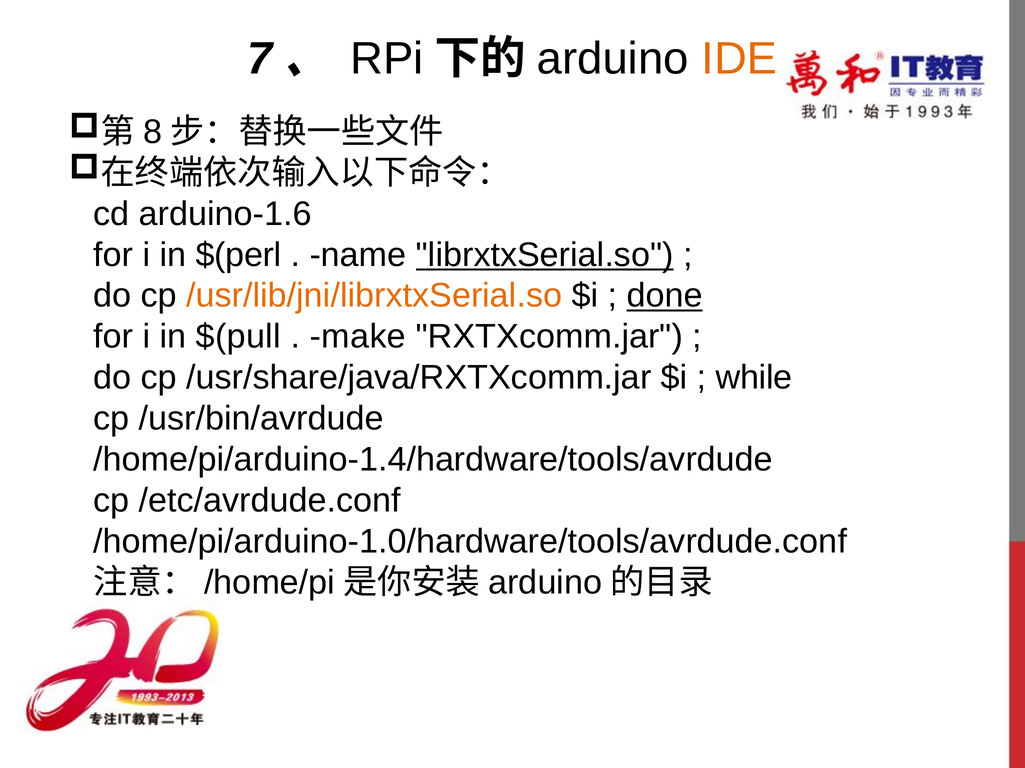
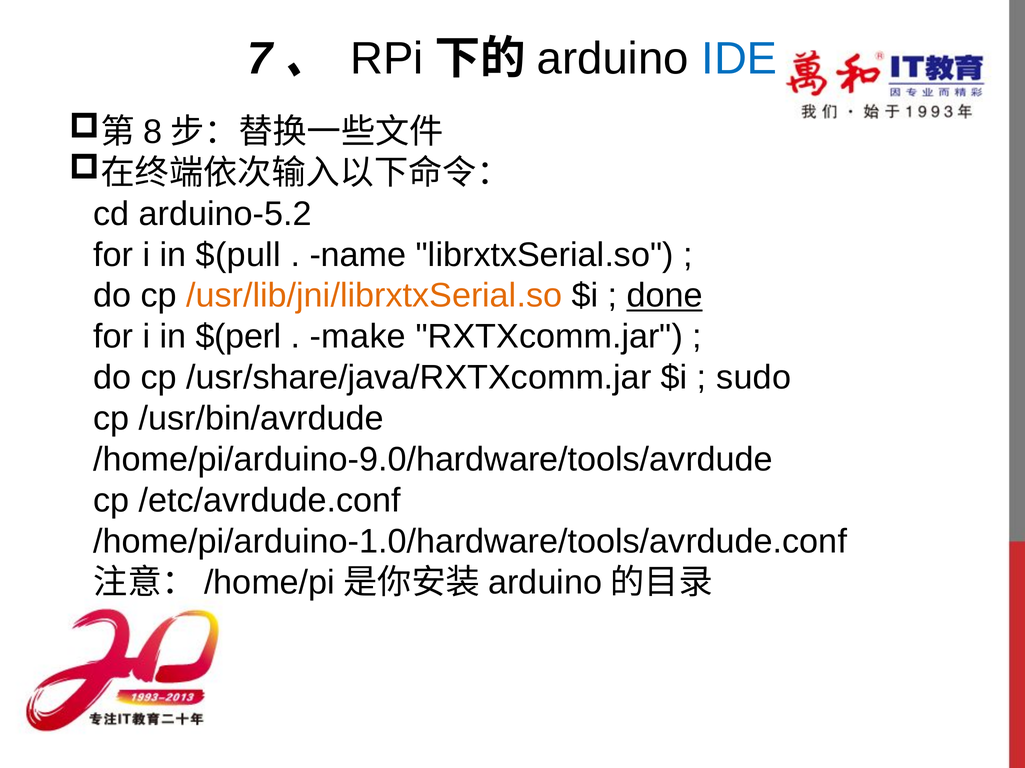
IDE colour: orange -> blue (739, 59)
arduino-1.6: arduino-1.6 -> arduino-5.2 (225, 214)
$(perl: $(perl -> $(pull (238, 255)
librxtxSerial.so underline: present -> none (545, 255)
$(pull: $(pull -> $(perl (239, 337)
while: while -> sudo (754, 378)
/home/pi/arduino-1.4/hardware/tools/avrdude: /home/pi/arduino-1.4/hardware/tools/avrdude -> /home/pi/arduino-9.0/hardware/tools/avrdude (433, 460)
